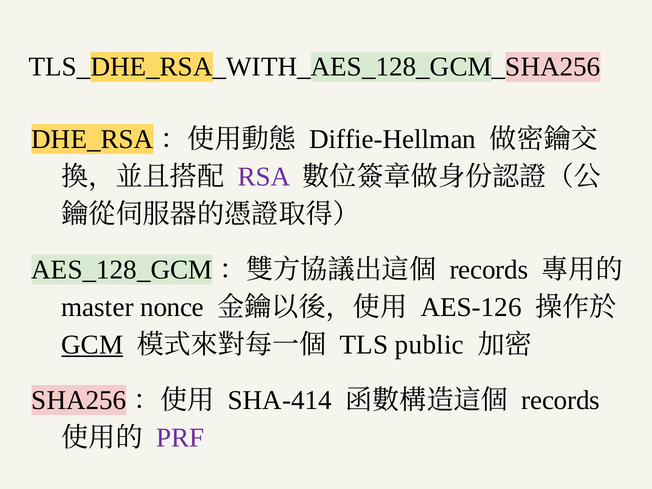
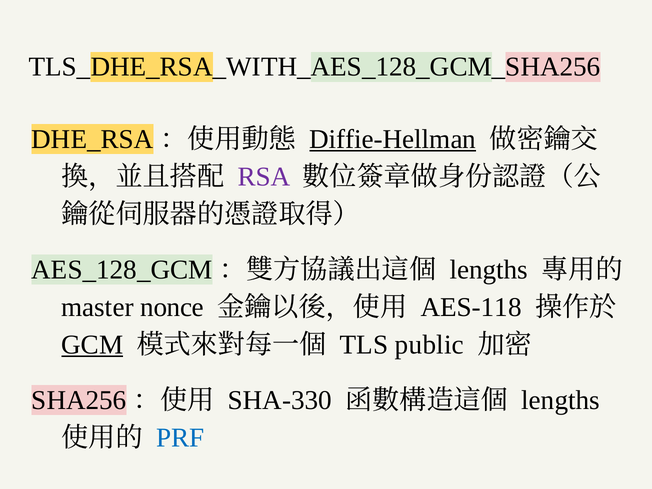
Diffie-Hellman underline: none -> present (393, 139)
records: records -> lengths (489, 270)
AES-126: AES-126 -> AES-118 (471, 307)
SHA-414: SHA-414 -> SHA-330 (280, 400)
records: records -> lengths (561, 400)
PRF colour: purple -> blue (180, 438)
